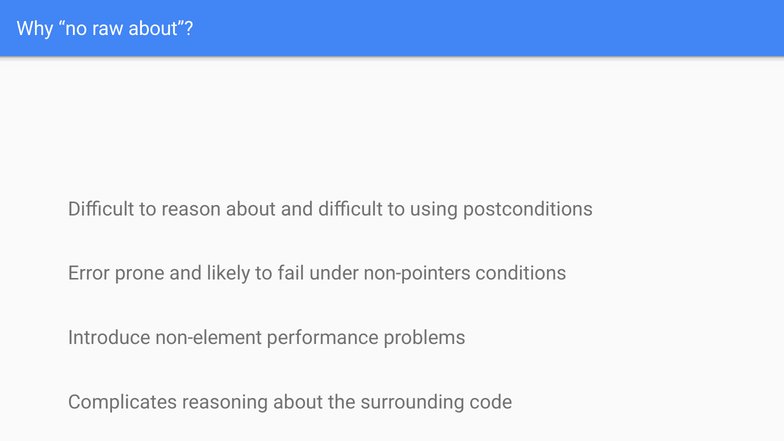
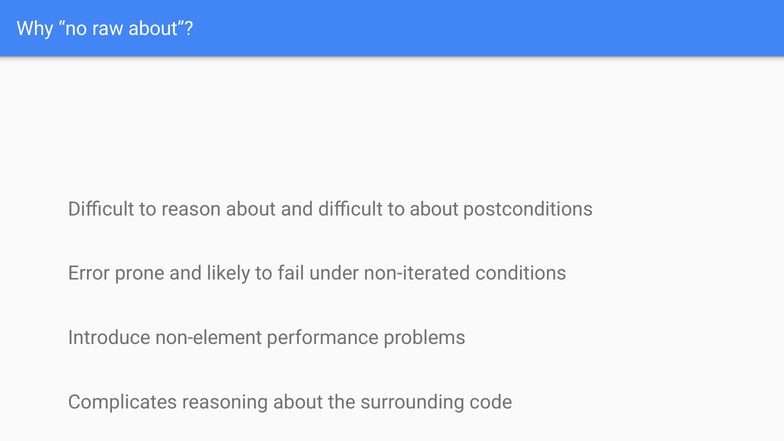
to using: using -> about (434, 209)
non-pointers: non-pointers -> non-iterated (417, 273)
